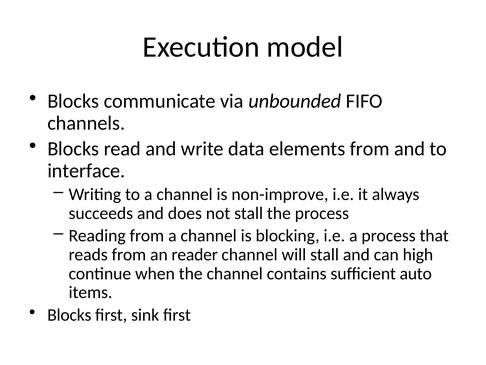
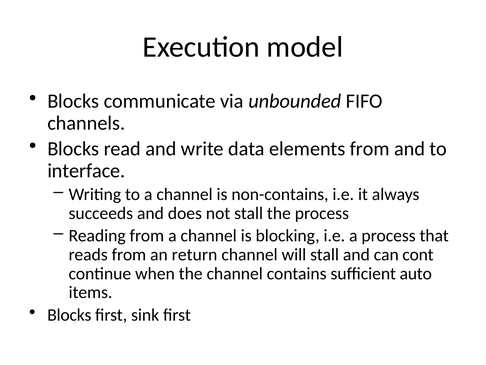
non-improve: non-improve -> non-contains (280, 194)
reader: reader -> return (195, 254)
high: high -> cont (418, 254)
